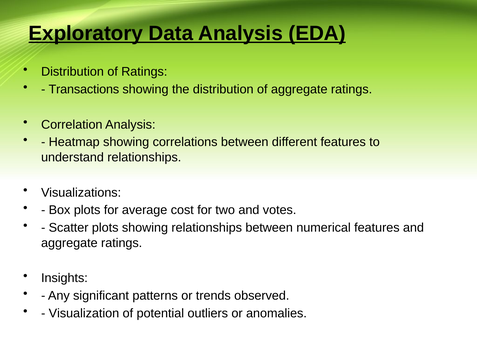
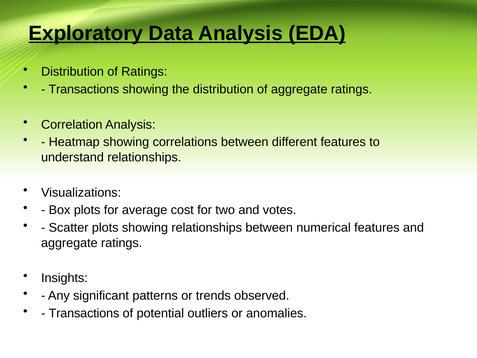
Visualization: Visualization -> Transactions (84, 313)
